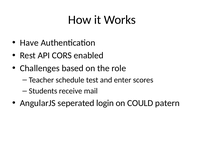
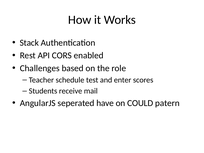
Have: Have -> Stack (29, 43)
login: login -> have (105, 103)
